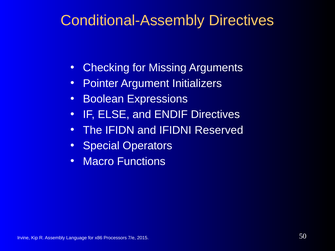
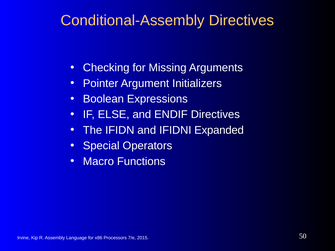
Reserved: Reserved -> Expanded (219, 130)
